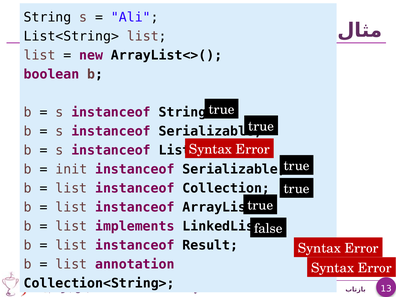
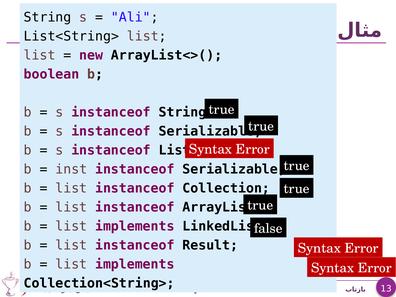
init: init -> inst (71, 169)
annotation: annotation -> implements (135, 264)
